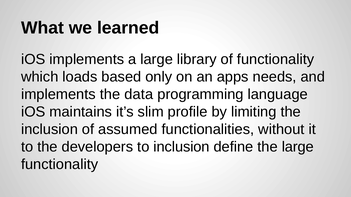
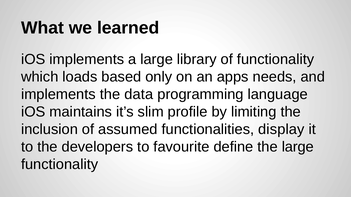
without: without -> display (281, 130)
to inclusion: inclusion -> favourite (181, 147)
